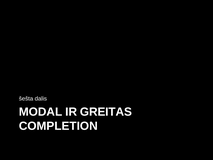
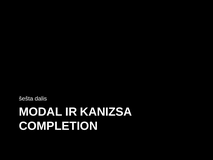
GREITAS: GREITAS -> KANIZSA (106, 112)
